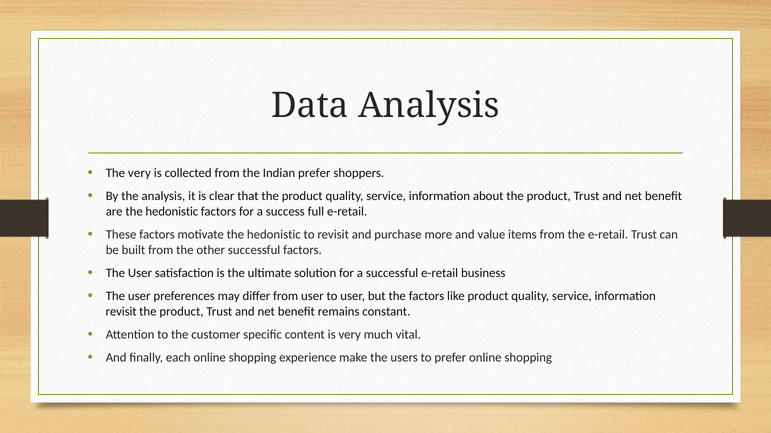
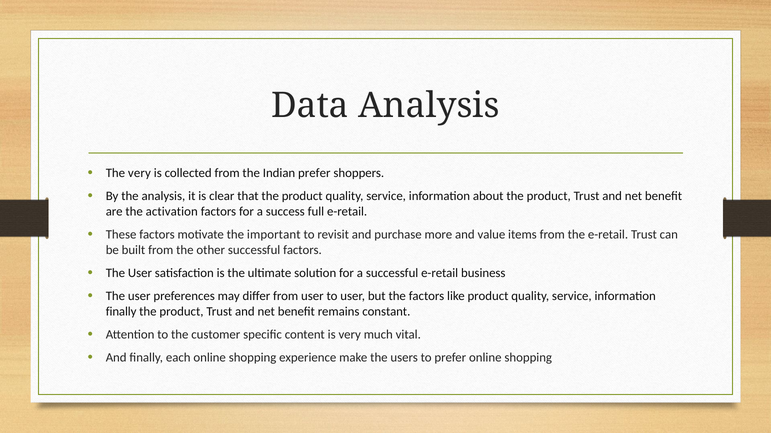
are the hedonistic: hedonistic -> activation (172, 212)
motivate the hedonistic: hedonistic -> important (274, 235)
revisit: revisit -> finally (121, 312)
